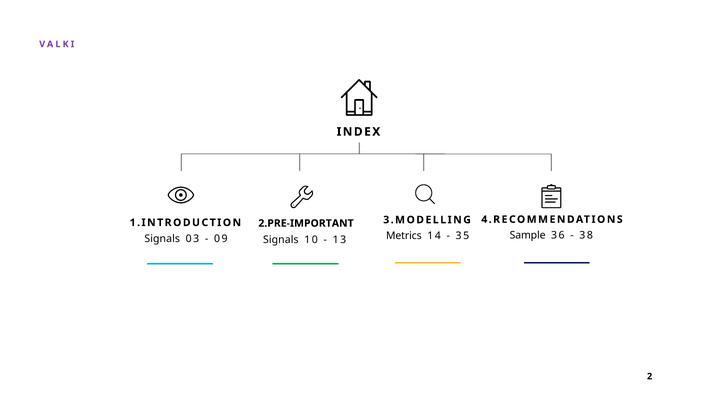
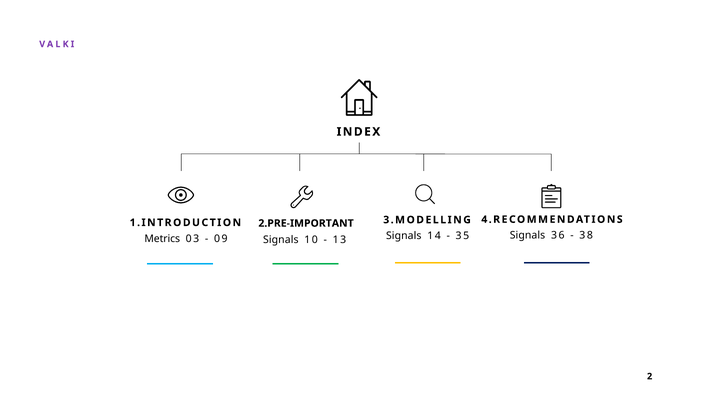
Signals: Signals -> Metrics (162, 238)
13 Metrics: Metrics -> Signals (404, 236)
35 Sample: Sample -> Signals (528, 235)
